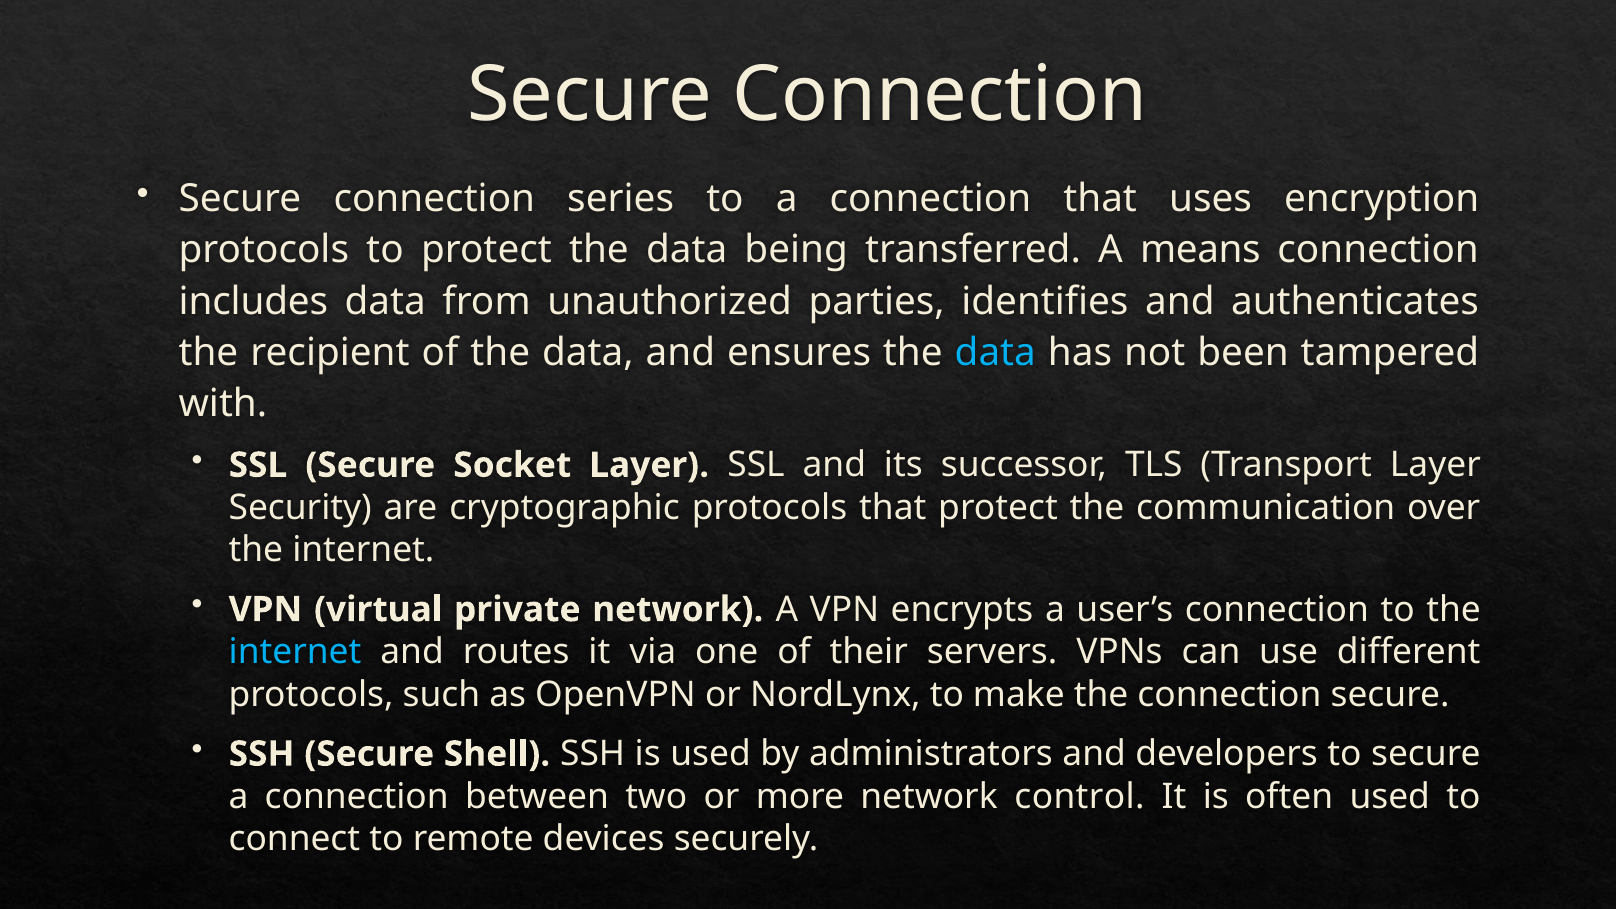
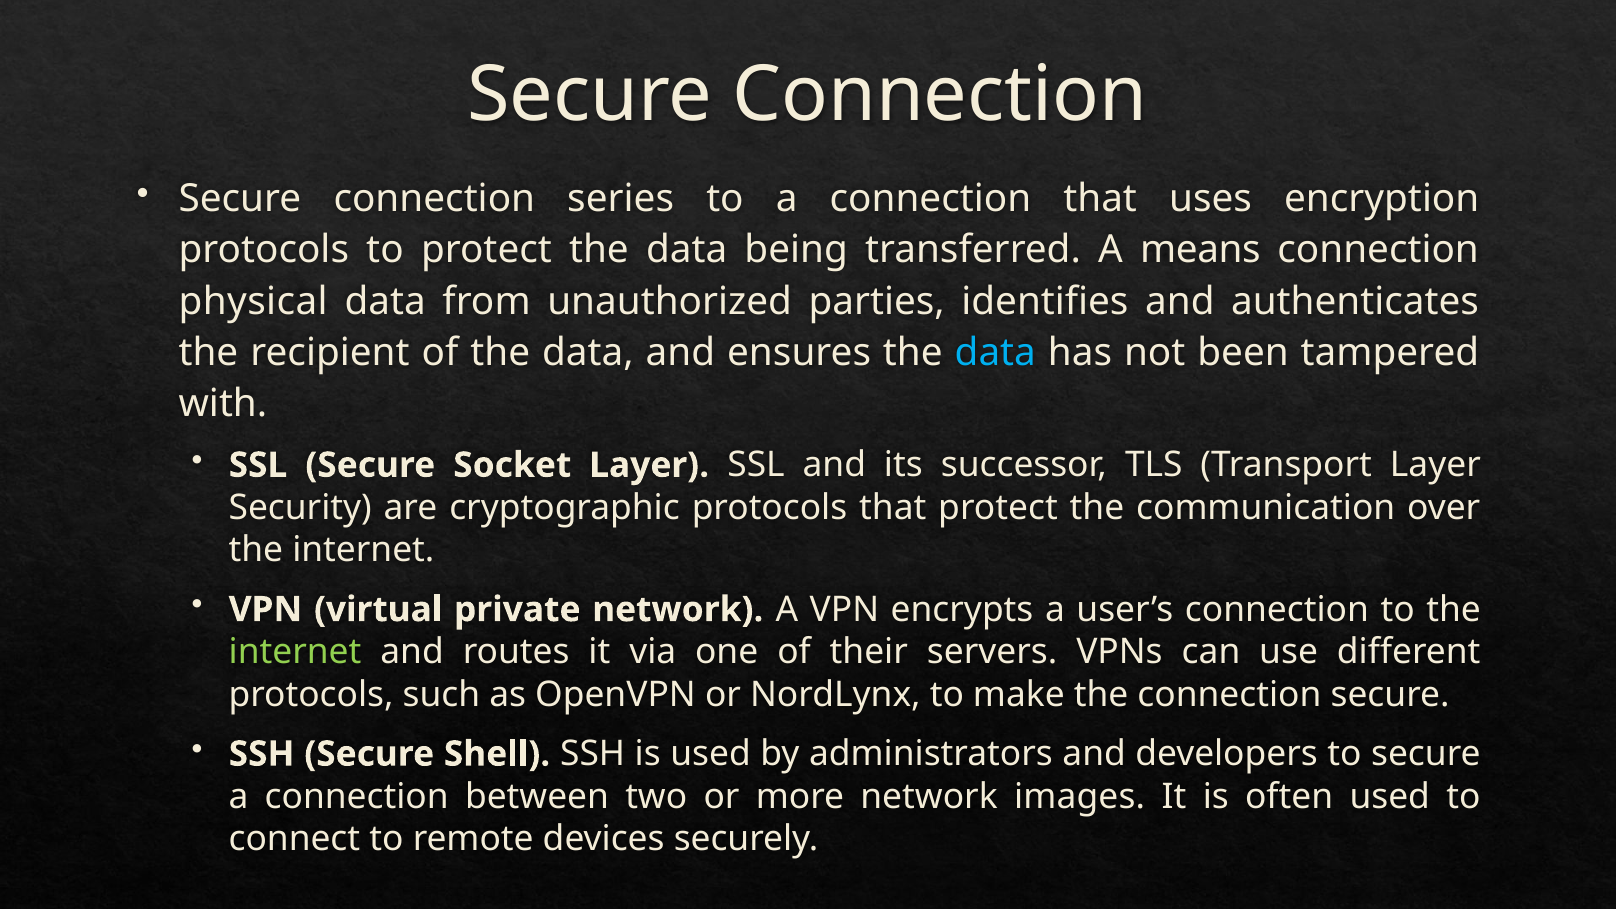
includes: includes -> physical (253, 301)
internet colour: light blue -> light green (295, 652)
control: control -> images (1080, 796)
